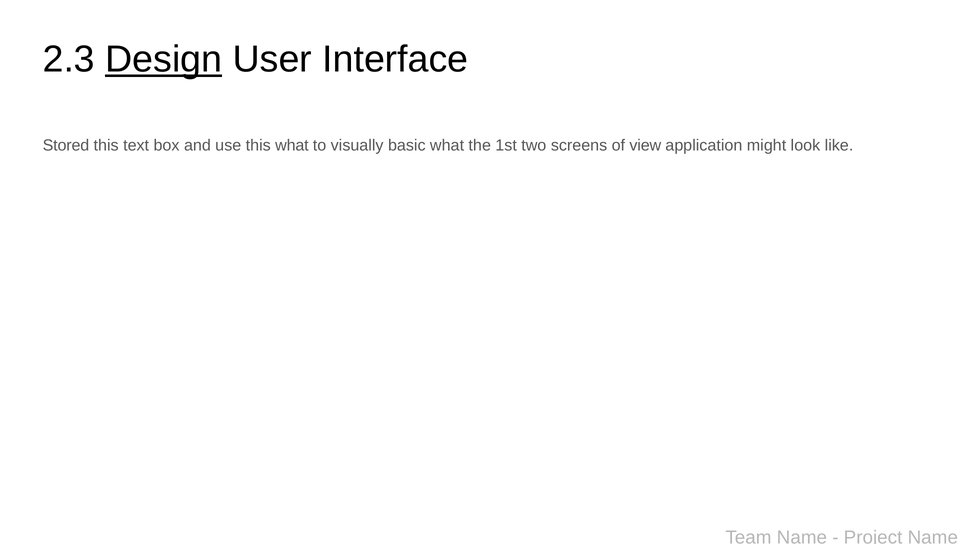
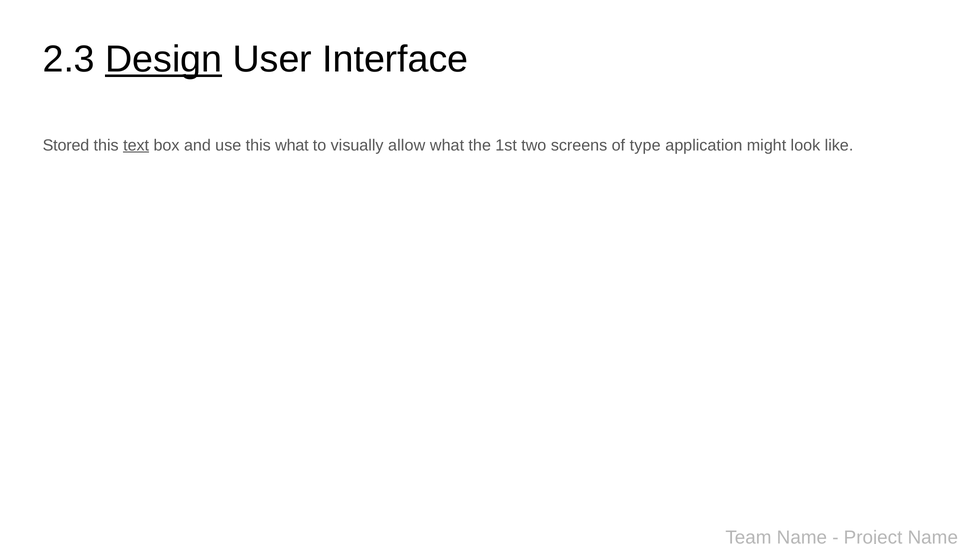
text underline: none -> present (136, 145)
basic: basic -> allow (407, 145)
view: view -> type (645, 145)
